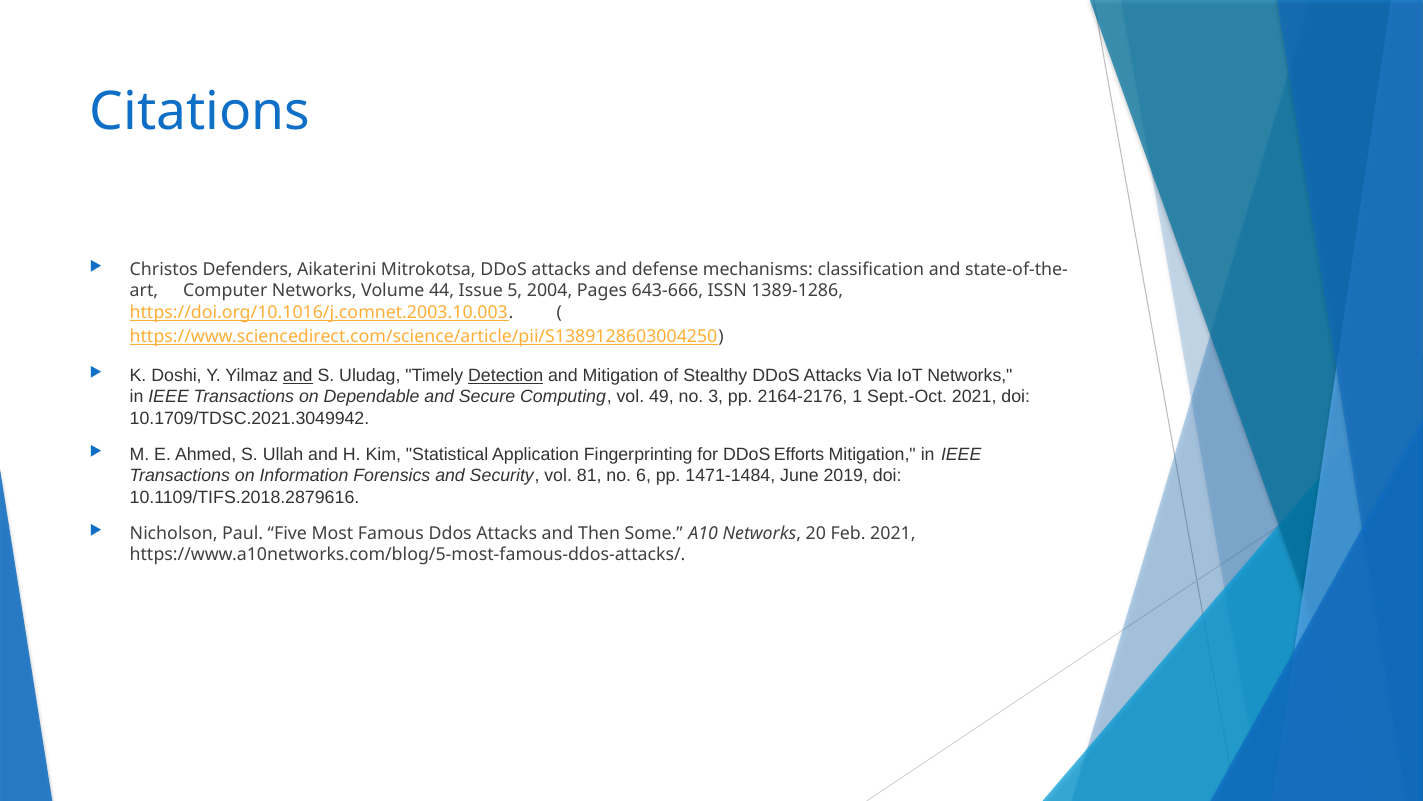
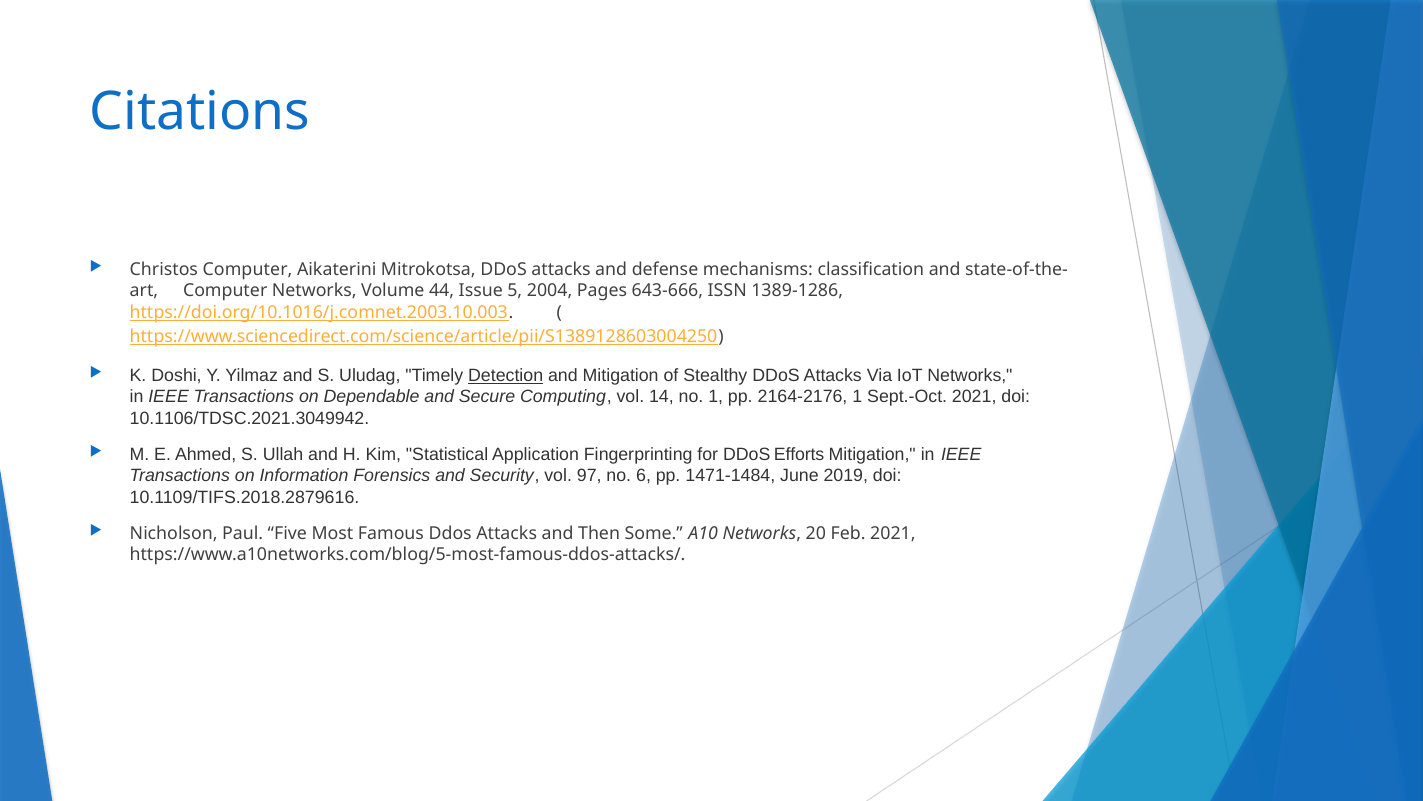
Christos Defenders: Defenders -> Computer (248, 269)
and underline: present -> none (298, 375)
49: 49 -> 14 (661, 397)
no 3: 3 -> 1 (716, 397)
10.1709/TDSC.2021.3049942: 10.1709/TDSC.2021.3049942 -> 10.1106/TDSC.2021.3049942 (249, 418)
81: 81 -> 97 (589, 476)
